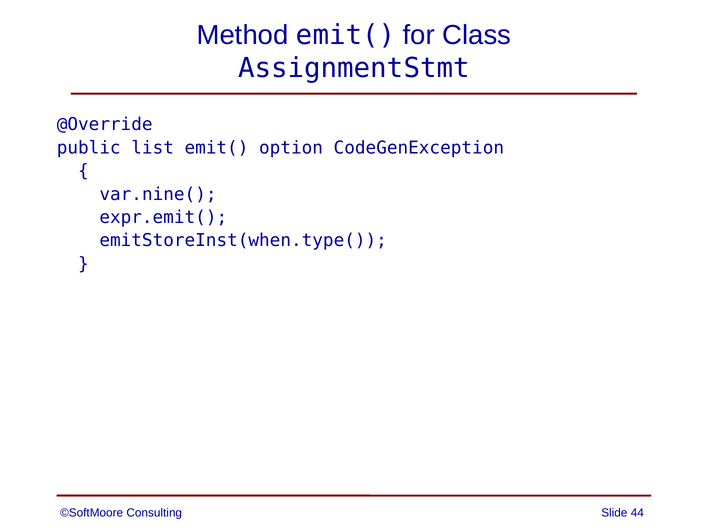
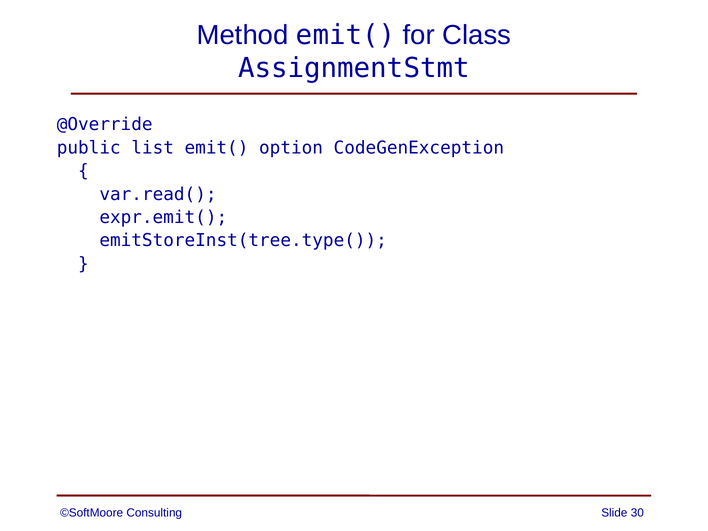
var.nine(: var.nine( -> var.read( (158, 194)
emitStoreInst(when.type(: emitStoreInst(when.type( -> emitStoreInst(tree.type( (243, 241)
44: 44 -> 30 (637, 513)
